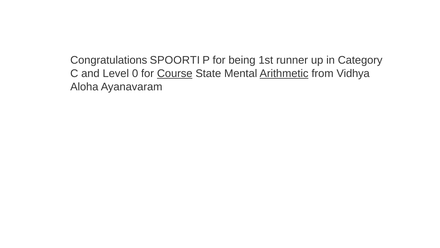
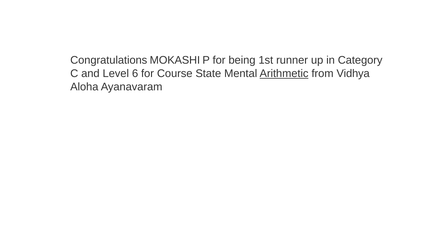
SPOORTI: SPOORTI -> MOKASHI (175, 60)
0: 0 -> 6 (135, 73)
Course underline: present -> none (175, 73)
